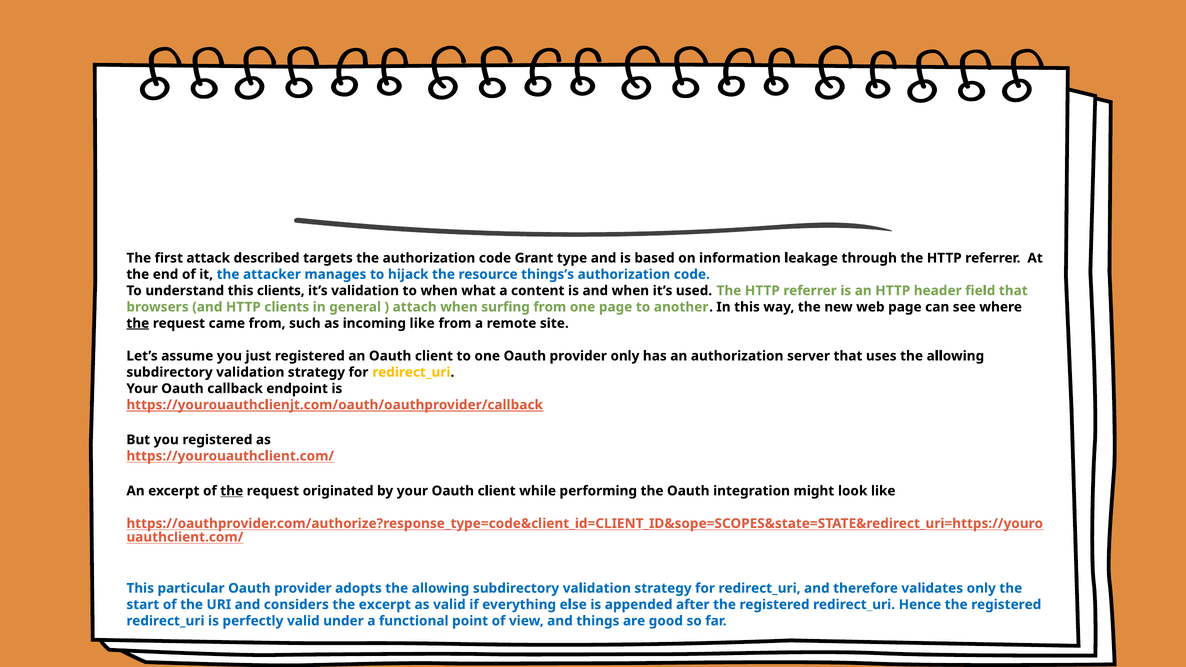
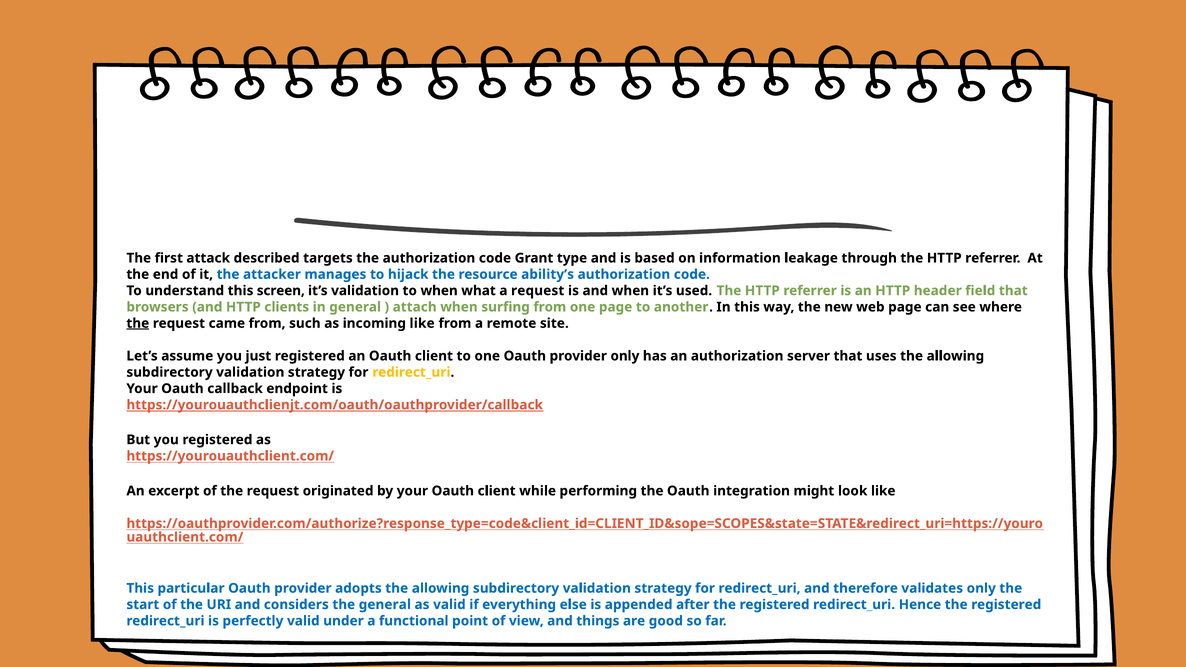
things’s: things’s -> ability’s (548, 274)
this clients: clients -> screen (281, 291)
a content: content -> request (538, 291)
the underline: present -> none (232, 491)
the excerpt: excerpt -> general (385, 605)
